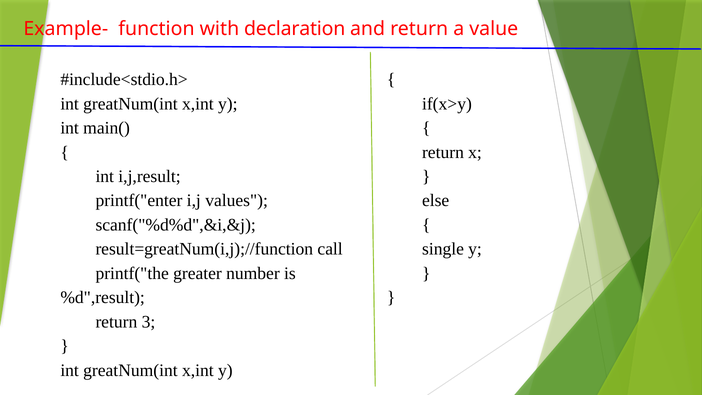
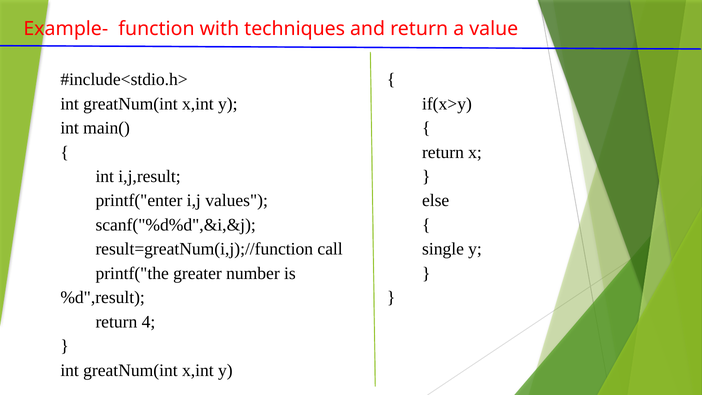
declaration: declaration -> techniques (295, 29)
3: 3 -> 4 (148, 322)
